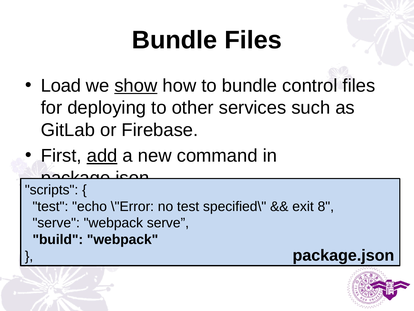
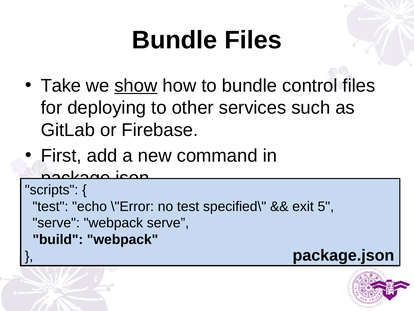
Load: Load -> Take (61, 86)
add underline: present -> none (102, 156)
8: 8 -> 5 (326, 206)
